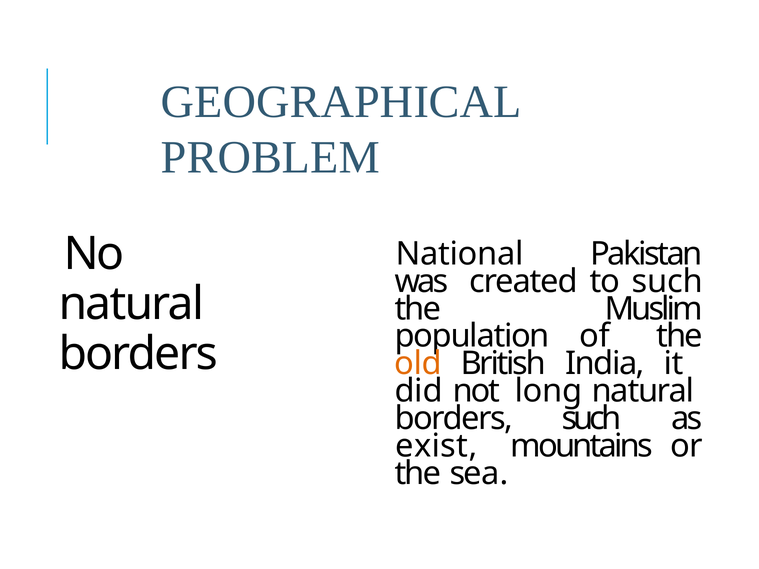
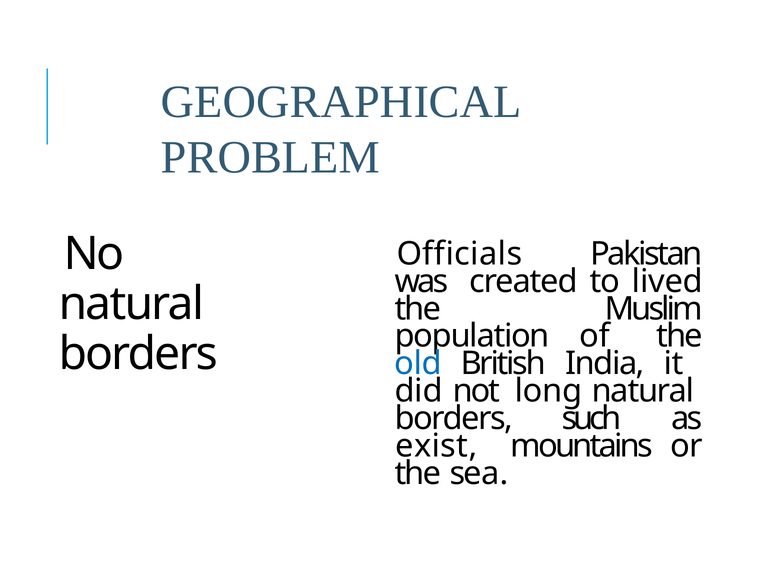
National: National -> Officials (459, 254)
to such: such -> lived (667, 281)
old colour: orange -> blue (418, 364)
